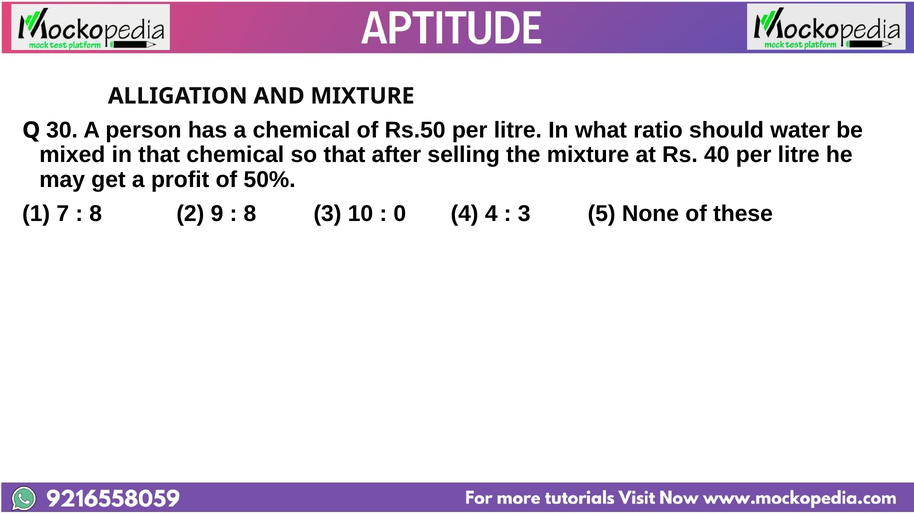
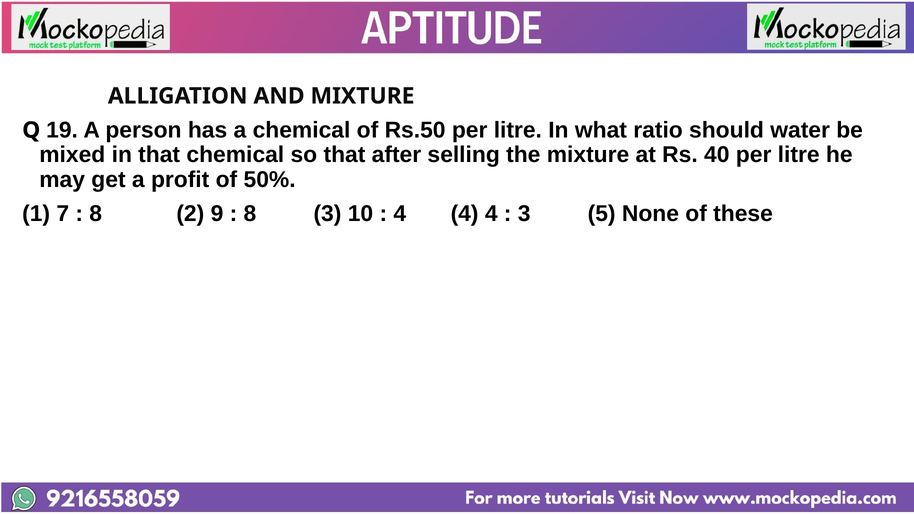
30: 30 -> 19 (62, 130)
0: 0 -> 4 (400, 214)
